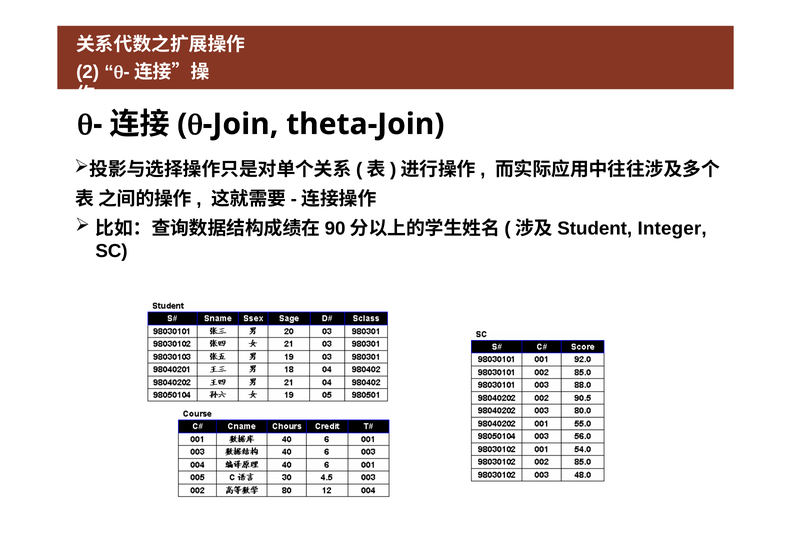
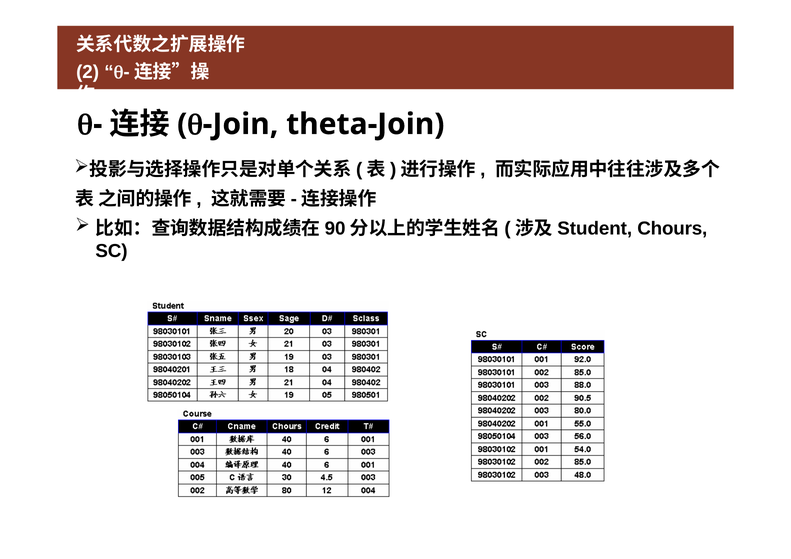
Integer: Integer -> Chours (672, 228)
